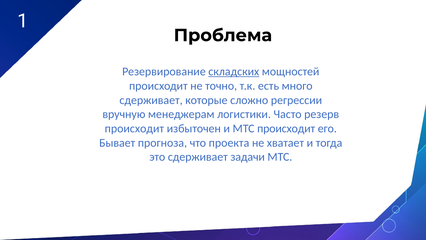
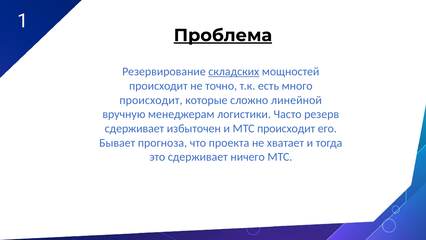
Проблема underline: none -> present (223, 35)
сдерживает: сдерживает -> происходит (151, 100)
регрессии: регрессии -> линейной (296, 100)
происходит: происходит -> сдерживает (134, 128)
задачи: задачи -> ничего (248, 157)
